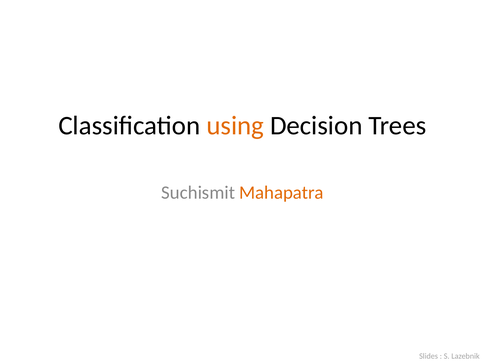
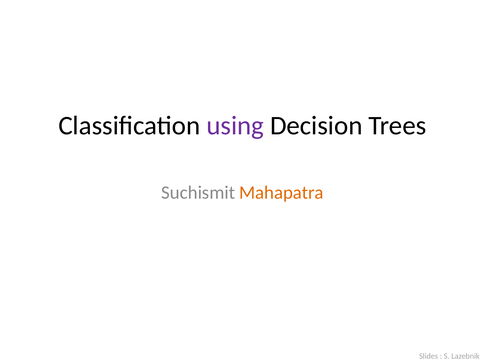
using colour: orange -> purple (235, 126)
